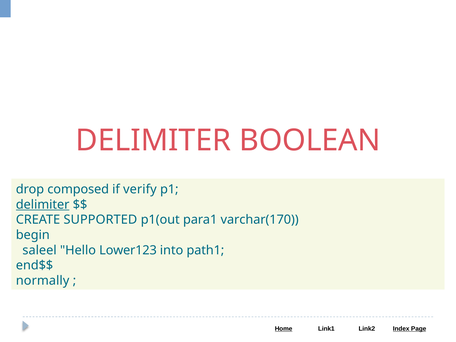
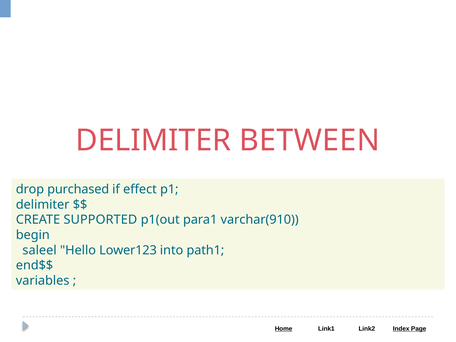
BOOLEAN: BOOLEAN -> BETWEEN (310, 140)
composed: composed -> purchased (78, 189)
verify: verify -> effect (140, 189)
delimiter underline: present -> none (43, 205)
varchar(170: varchar(170 -> varchar(910 (260, 220)
normally: normally -> variables (43, 281)
